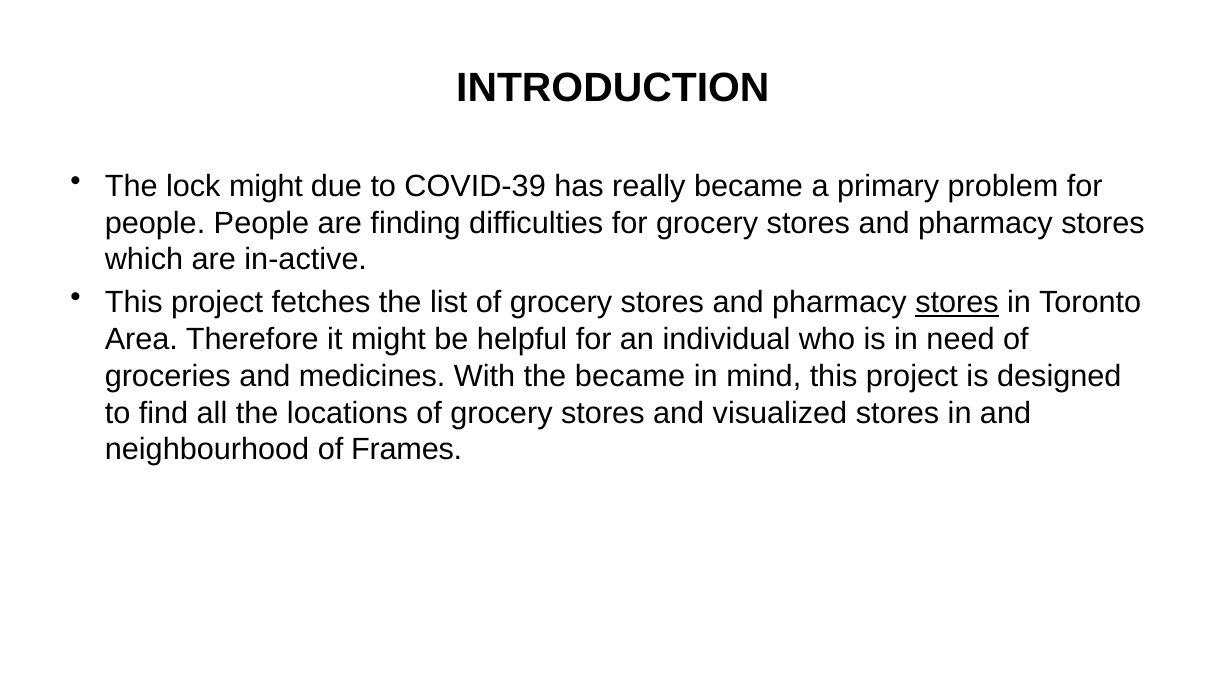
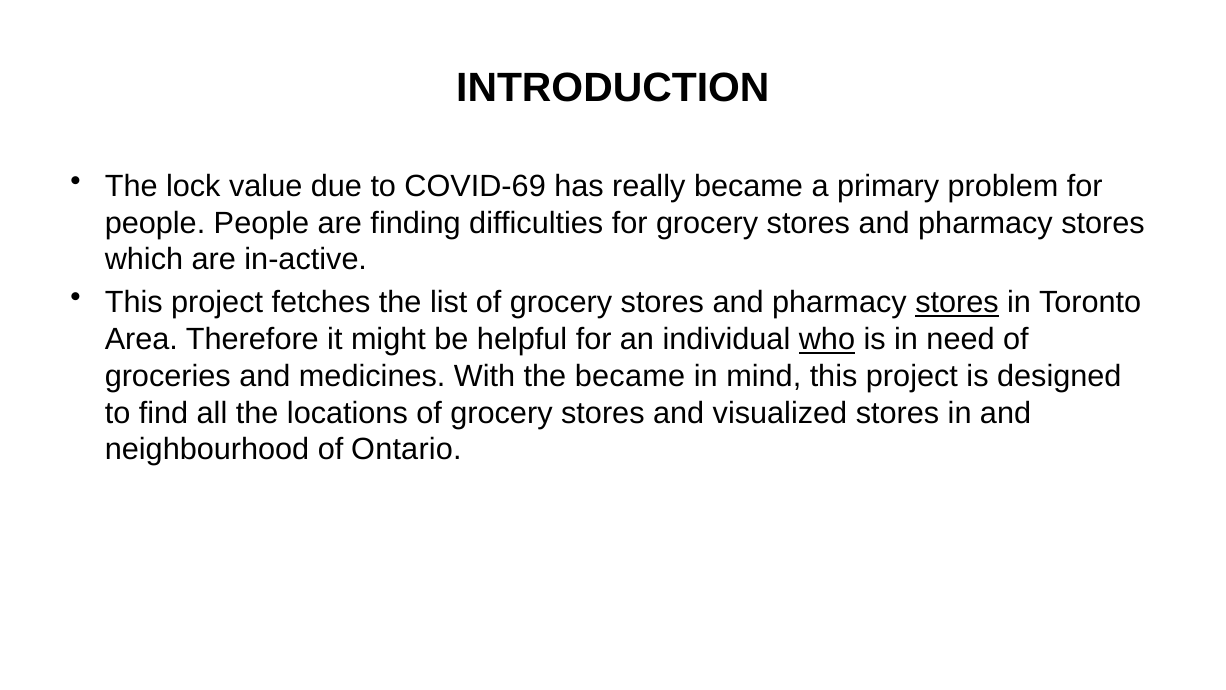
lock might: might -> value (266, 186)
COVID-39: COVID-39 -> COVID-69 (475, 186)
who underline: none -> present (827, 339)
Frames: Frames -> Ontario (406, 450)
